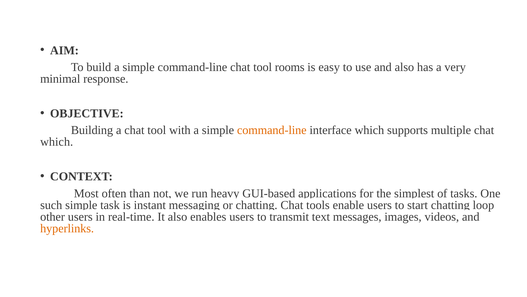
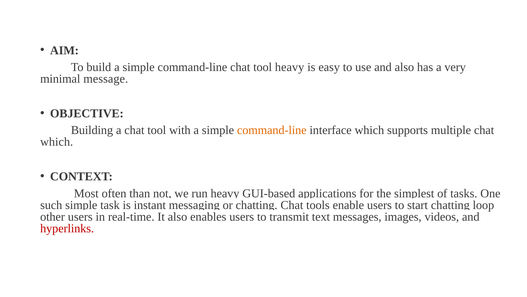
tool rooms: rooms -> heavy (290, 67)
response: response -> message (106, 79)
hyperlinks colour: orange -> red (67, 228)
